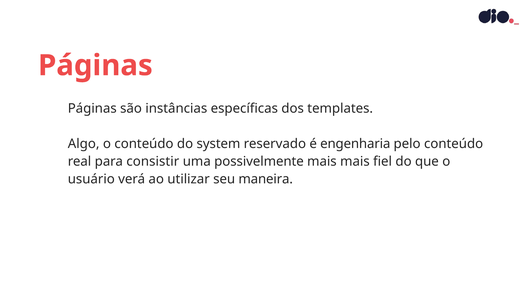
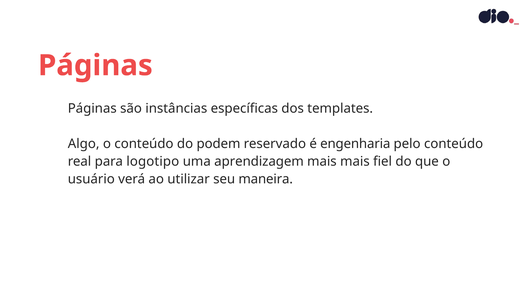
system: system -> podem (218, 144)
consistir: consistir -> logotipo (153, 162)
possivelmente: possivelmente -> aprendizagem (259, 162)
